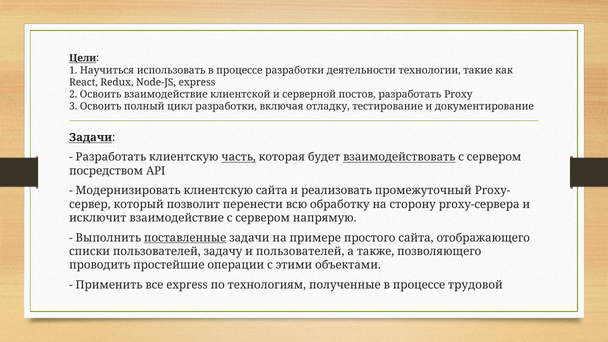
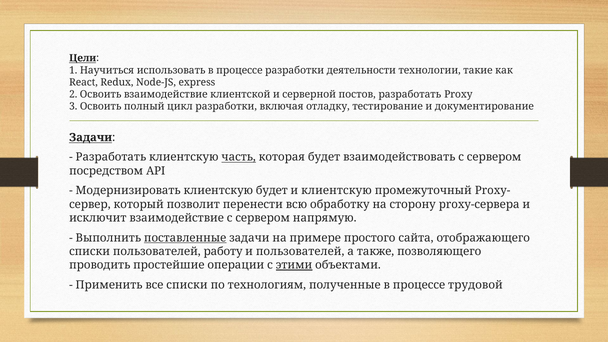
взаимодействовать underline: present -> none (399, 157)
клиентскую сайта: сайта -> будет (272, 191)
и реализовать: реализовать -> клиентскую (336, 191)
задачу: задачу -> работу (223, 251)
этими underline: none -> present (294, 265)
все express: express -> списки (187, 285)
